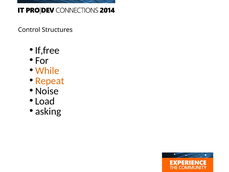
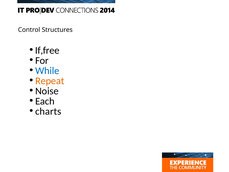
While colour: orange -> blue (47, 71)
Load: Load -> Each (45, 101)
asking: asking -> charts (48, 111)
